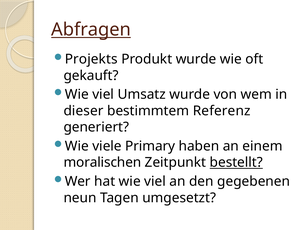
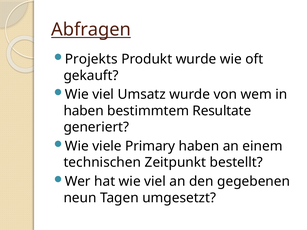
dieser: dieser -> haben (84, 111)
Referenz: Referenz -> Resultate (222, 111)
moralischen: moralischen -> technischen (102, 163)
bestellt underline: present -> none (236, 163)
